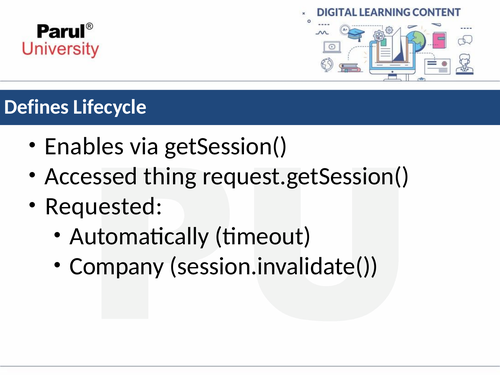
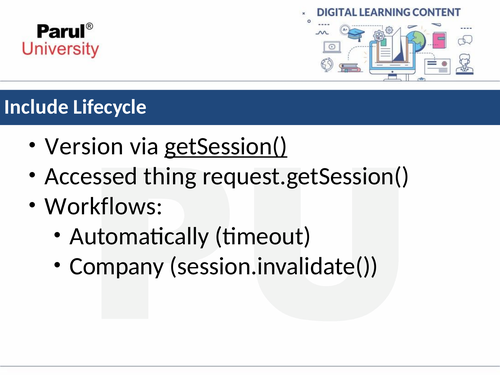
Defines: Defines -> Include (36, 107)
Enables: Enables -> Version (84, 146)
getSession( underline: none -> present (226, 146)
Requested: Requested -> Workflows (104, 206)
